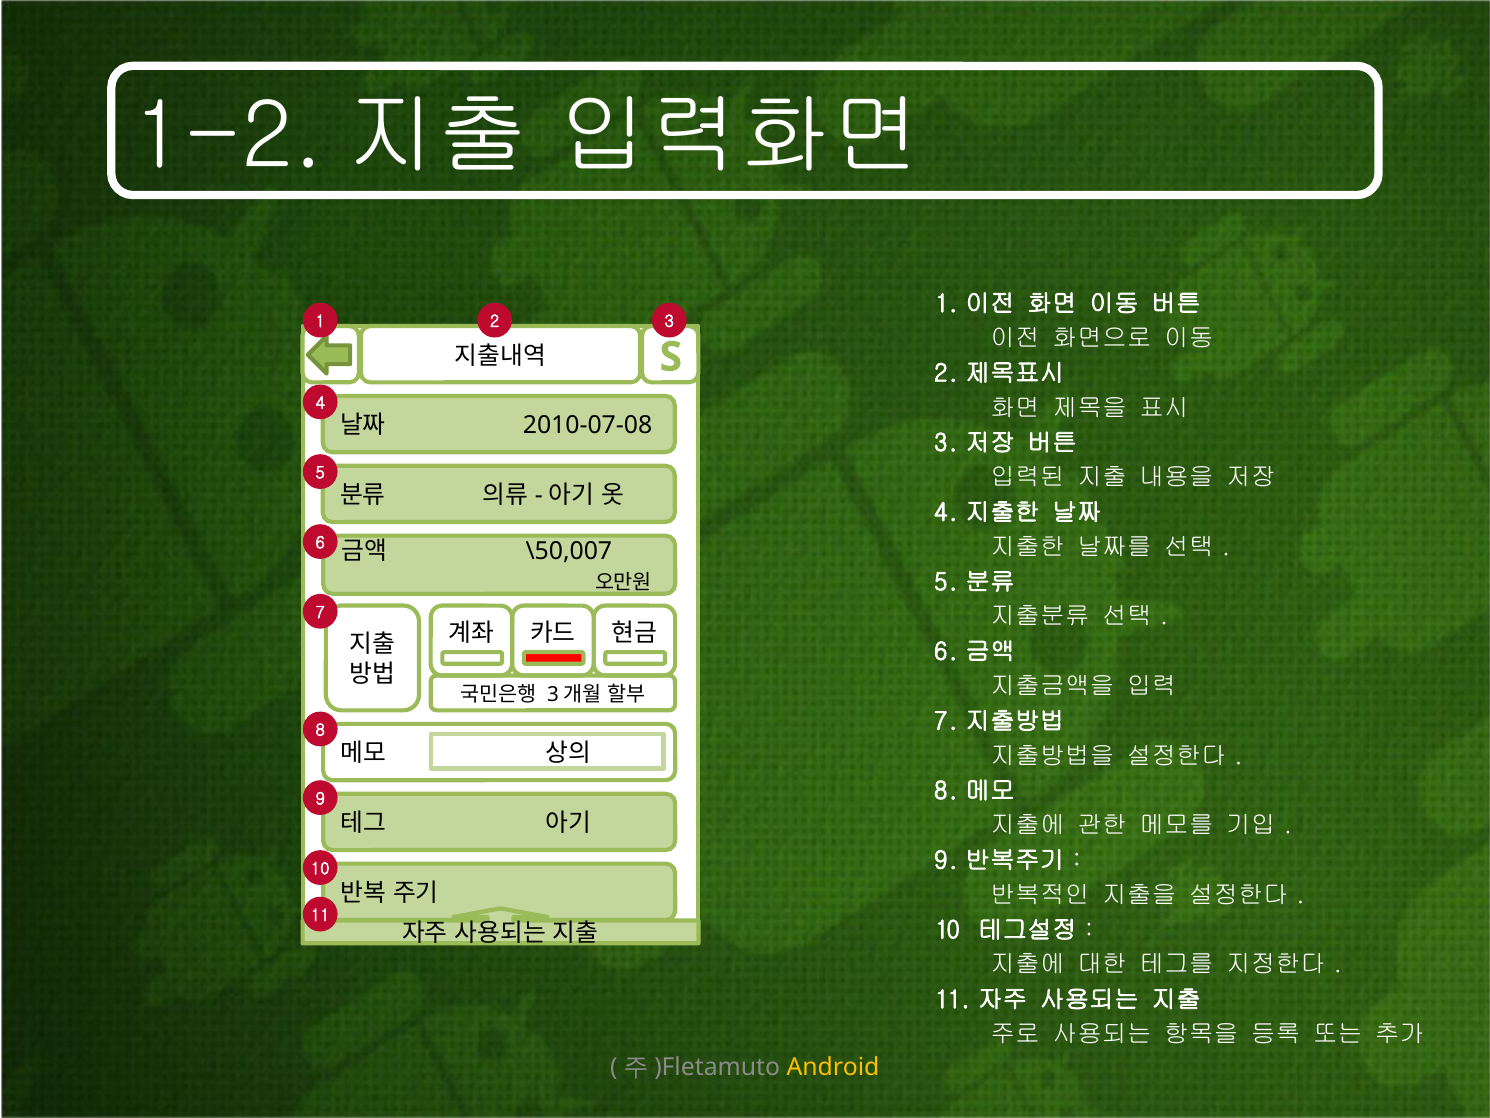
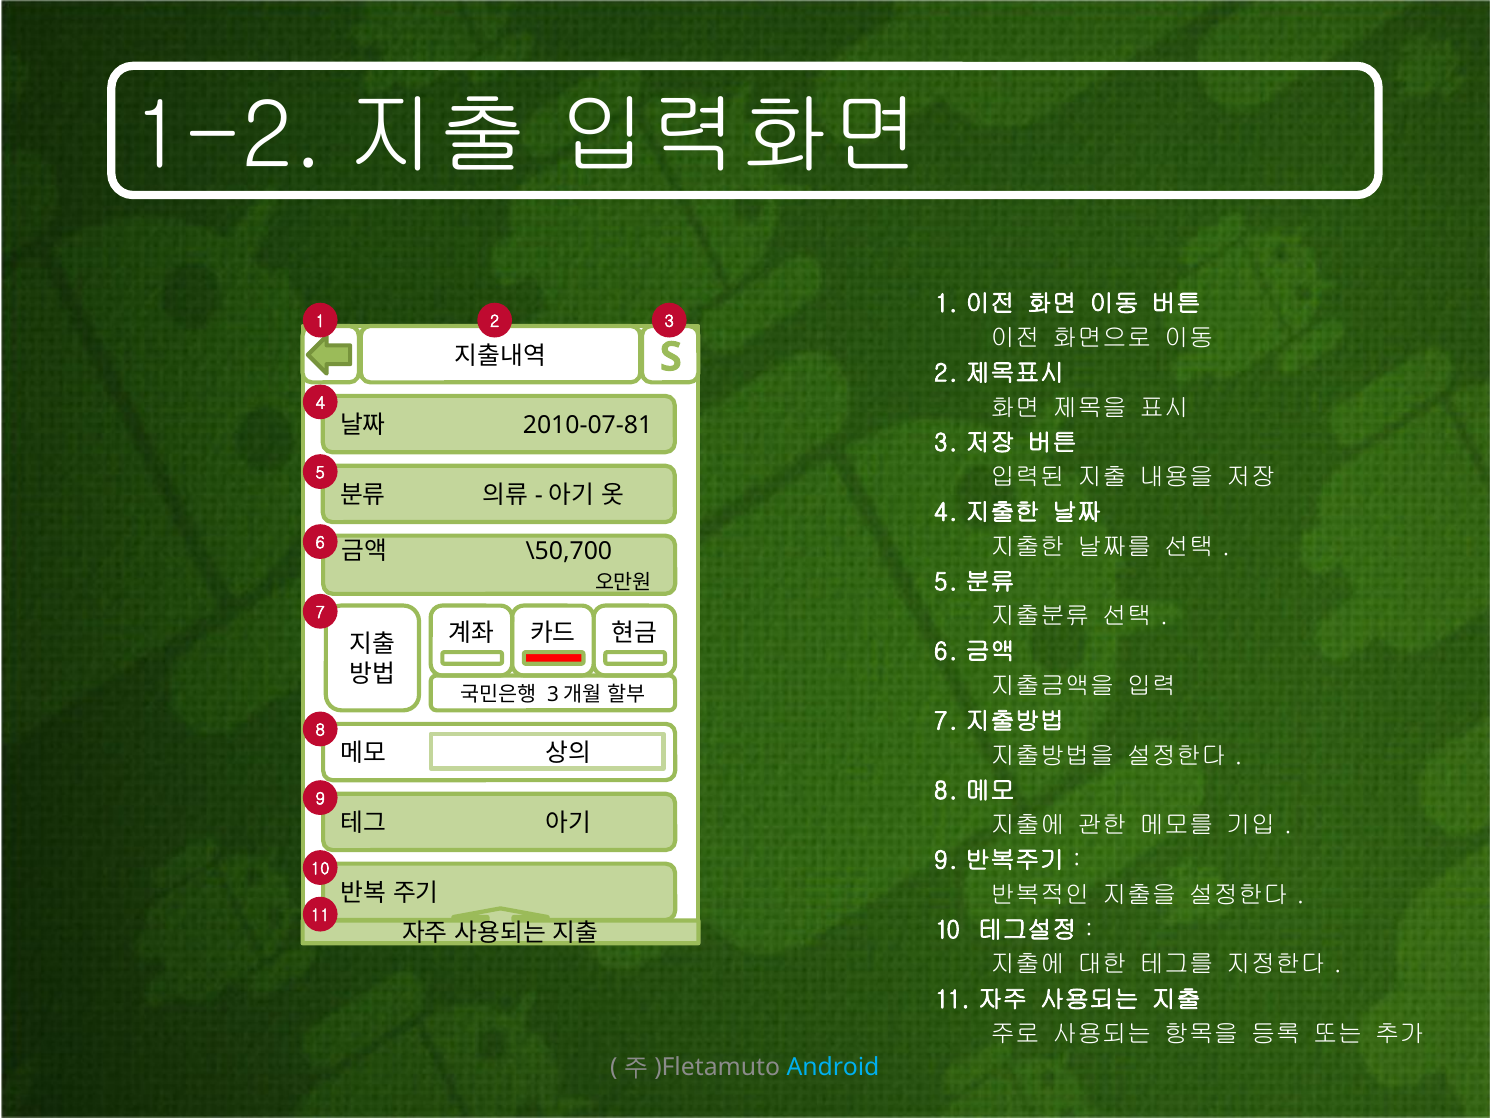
2010-07-08: 2010-07-08 -> 2010-07-81 (588, 426)
\50,007: \50,007 -> \50,700 (569, 551)
Android colour: yellow -> light blue (833, 1067)
